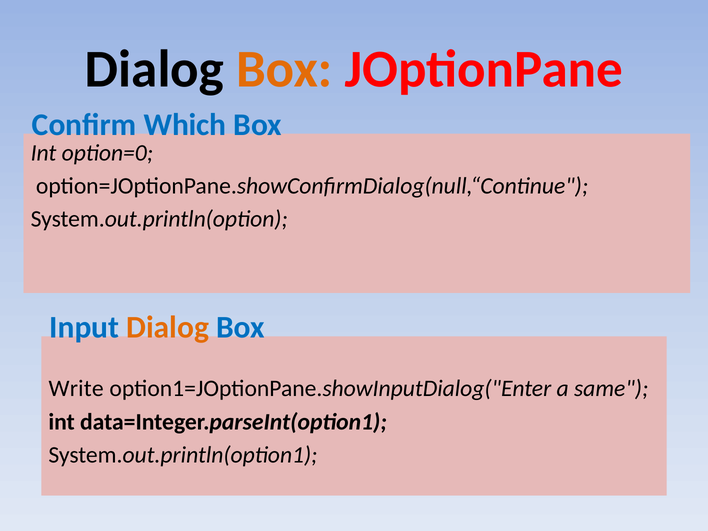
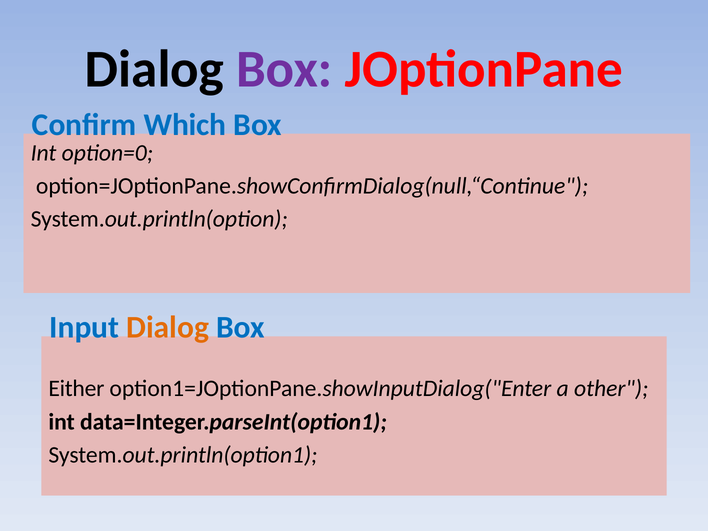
Box colour: orange -> purple (284, 69)
Write: Write -> Either (76, 389)
same: same -> other (611, 389)
